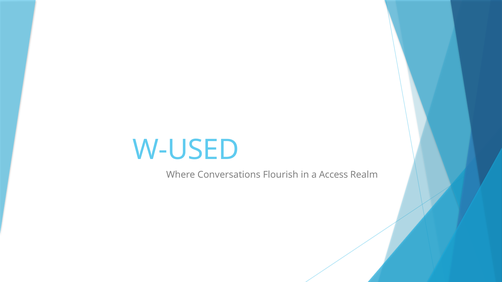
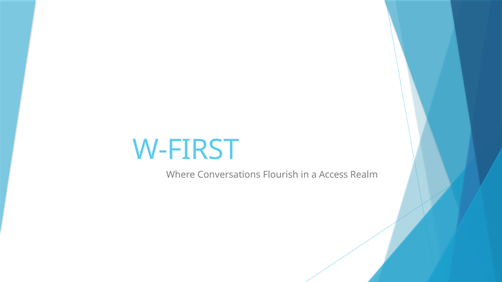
W-USED: W-USED -> W-FIRST (186, 150)
